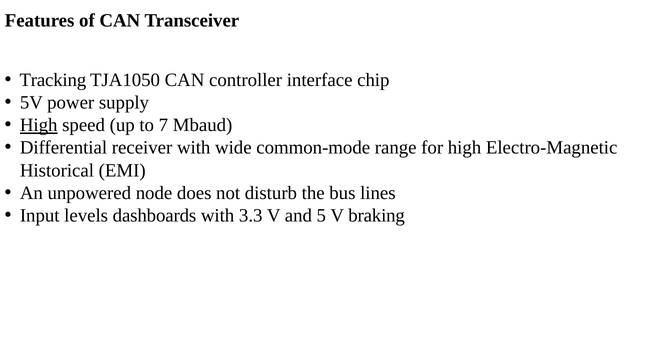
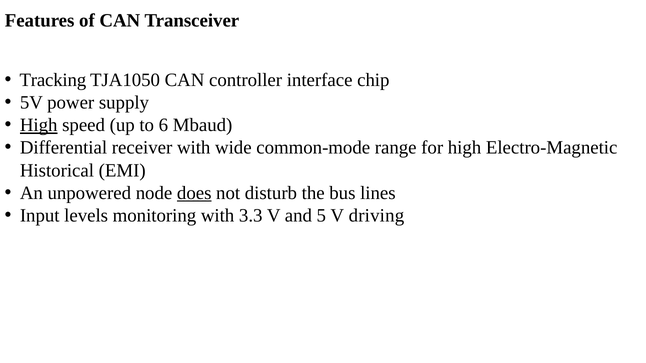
7: 7 -> 6 (163, 125)
does underline: none -> present (194, 193)
dashboards: dashboards -> monitoring (154, 216)
braking: braking -> driving (376, 216)
